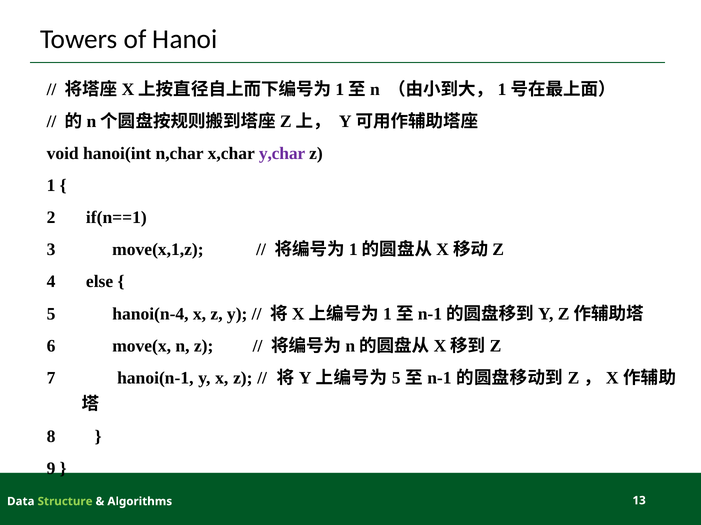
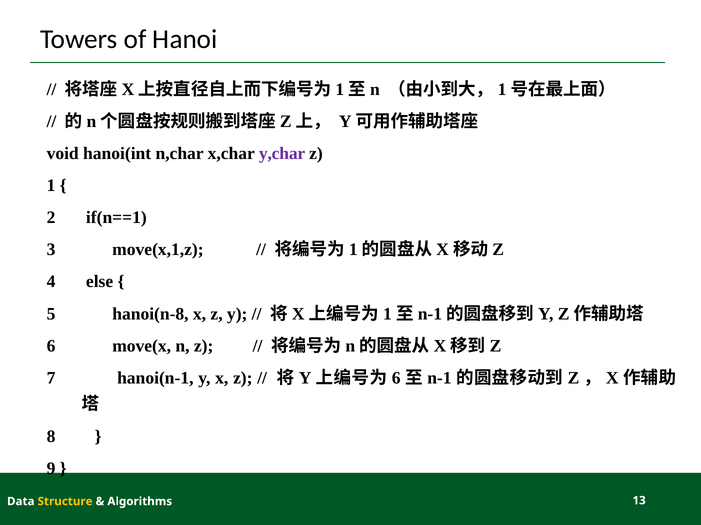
hanoi(n-4: hanoi(n-4 -> hanoi(n-8 (150, 314)
5: 5 -> 6 (396, 378)
Structure colour: light green -> yellow (65, 502)
